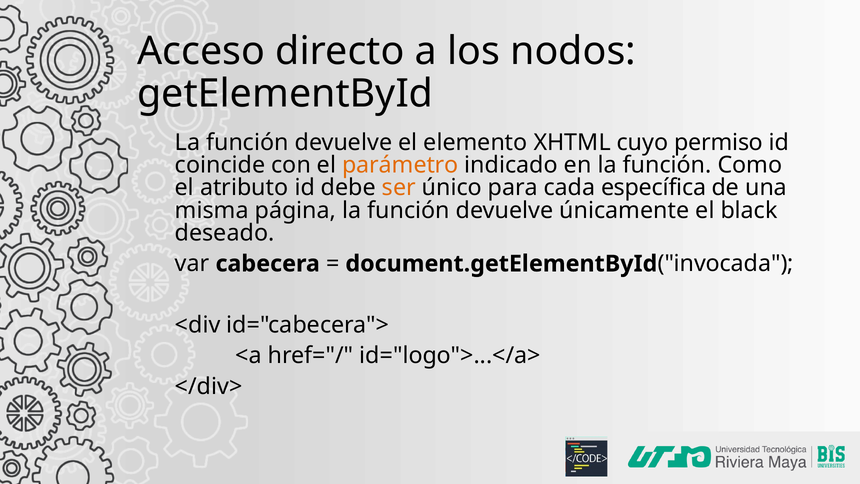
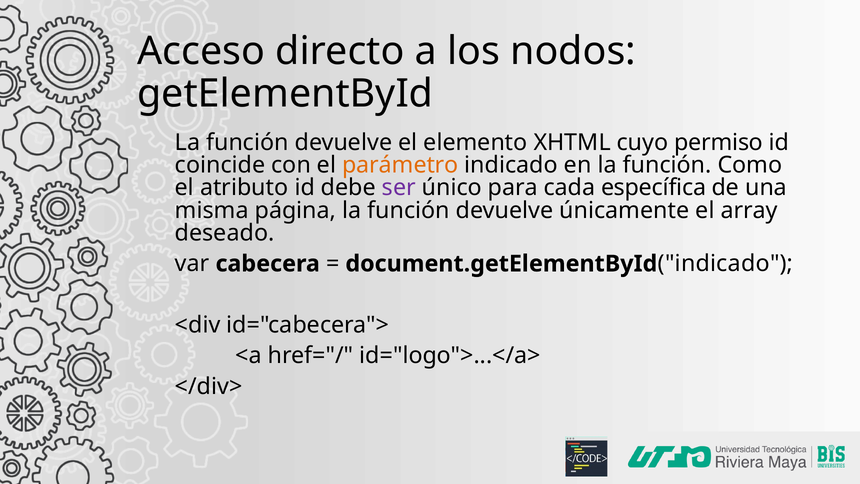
ser colour: orange -> purple (399, 188)
black: black -> array (749, 210)
invocada: invocada -> indicado (726, 264)
